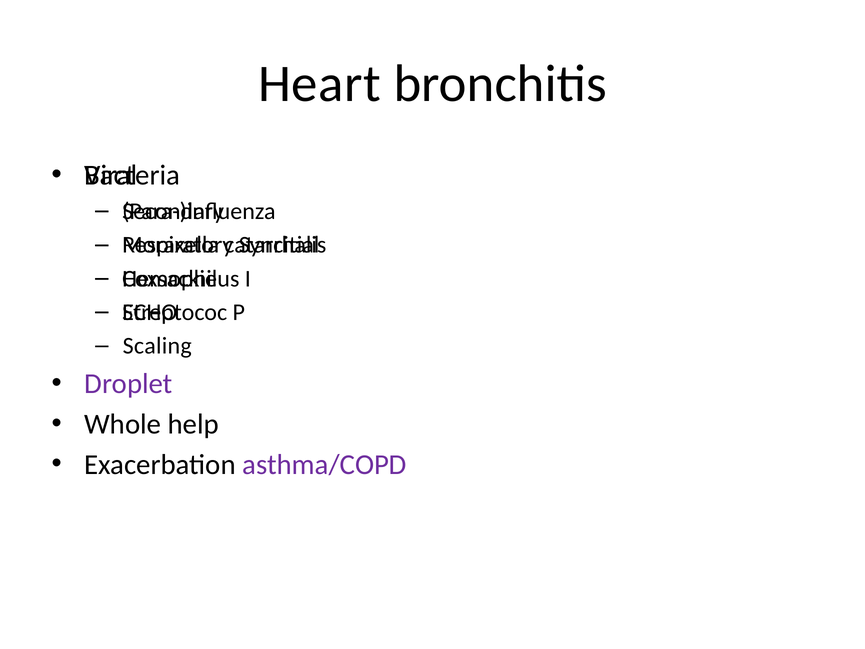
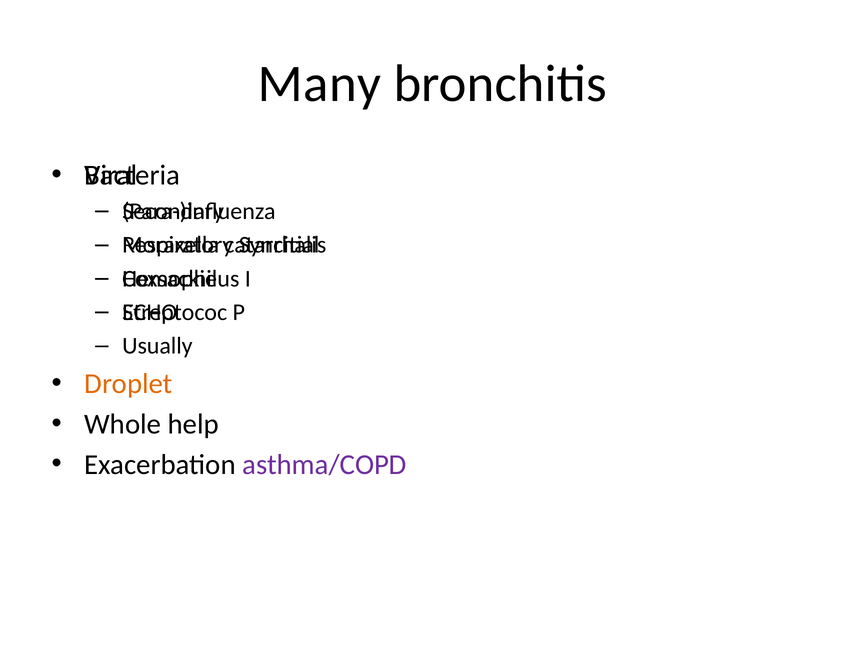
Heart: Heart -> Many (319, 84)
Scaling: Scaling -> Usually (157, 346)
Droplet colour: purple -> orange (128, 384)
